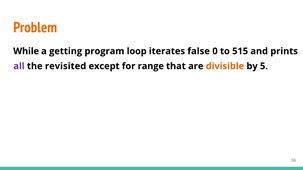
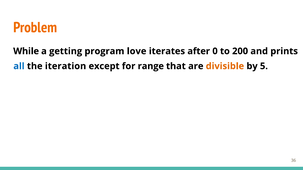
loop: loop -> love (137, 51)
false: false -> after (199, 51)
515: 515 -> 200 (240, 51)
all colour: purple -> blue (19, 66)
revisited: revisited -> iteration (66, 66)
